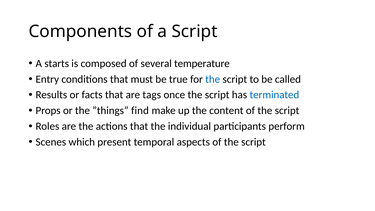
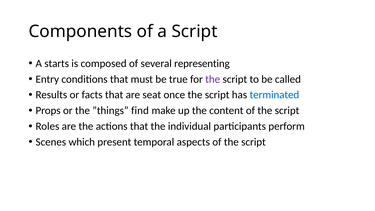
temperature: temperature -> representing (202, 63)
the colour: blue -> purple (213, 79)
tags: tags -> seat (152, 95)
